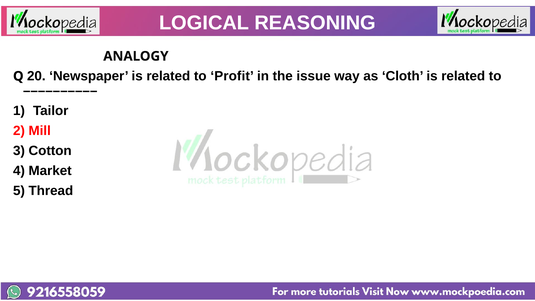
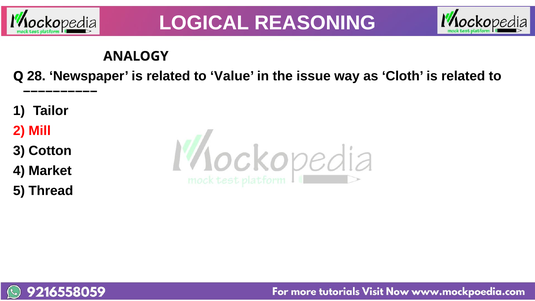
20: 20 -> 28 (36, 76)
Profit: Profit -> Value (232, 76)
